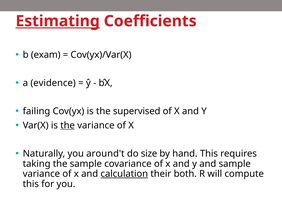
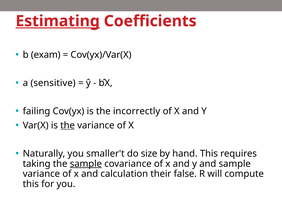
evidence: evidence -> sensitive (53, 83)
supervised: supervised -> incorrectly (137, 111)
around't: around't -> smaller't (105, 153)
sample underline: none -> present (86, 163)
calculation underline: present -> none (124, 173)
both: both -> false (185, 173)
